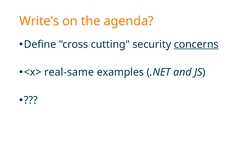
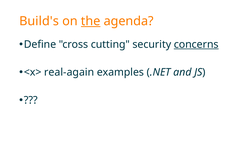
Write's: Write's -> Build's (39, 21)
the underline: none -> present (91, 21)
real-same: real-same -> real-again (69, 72)
